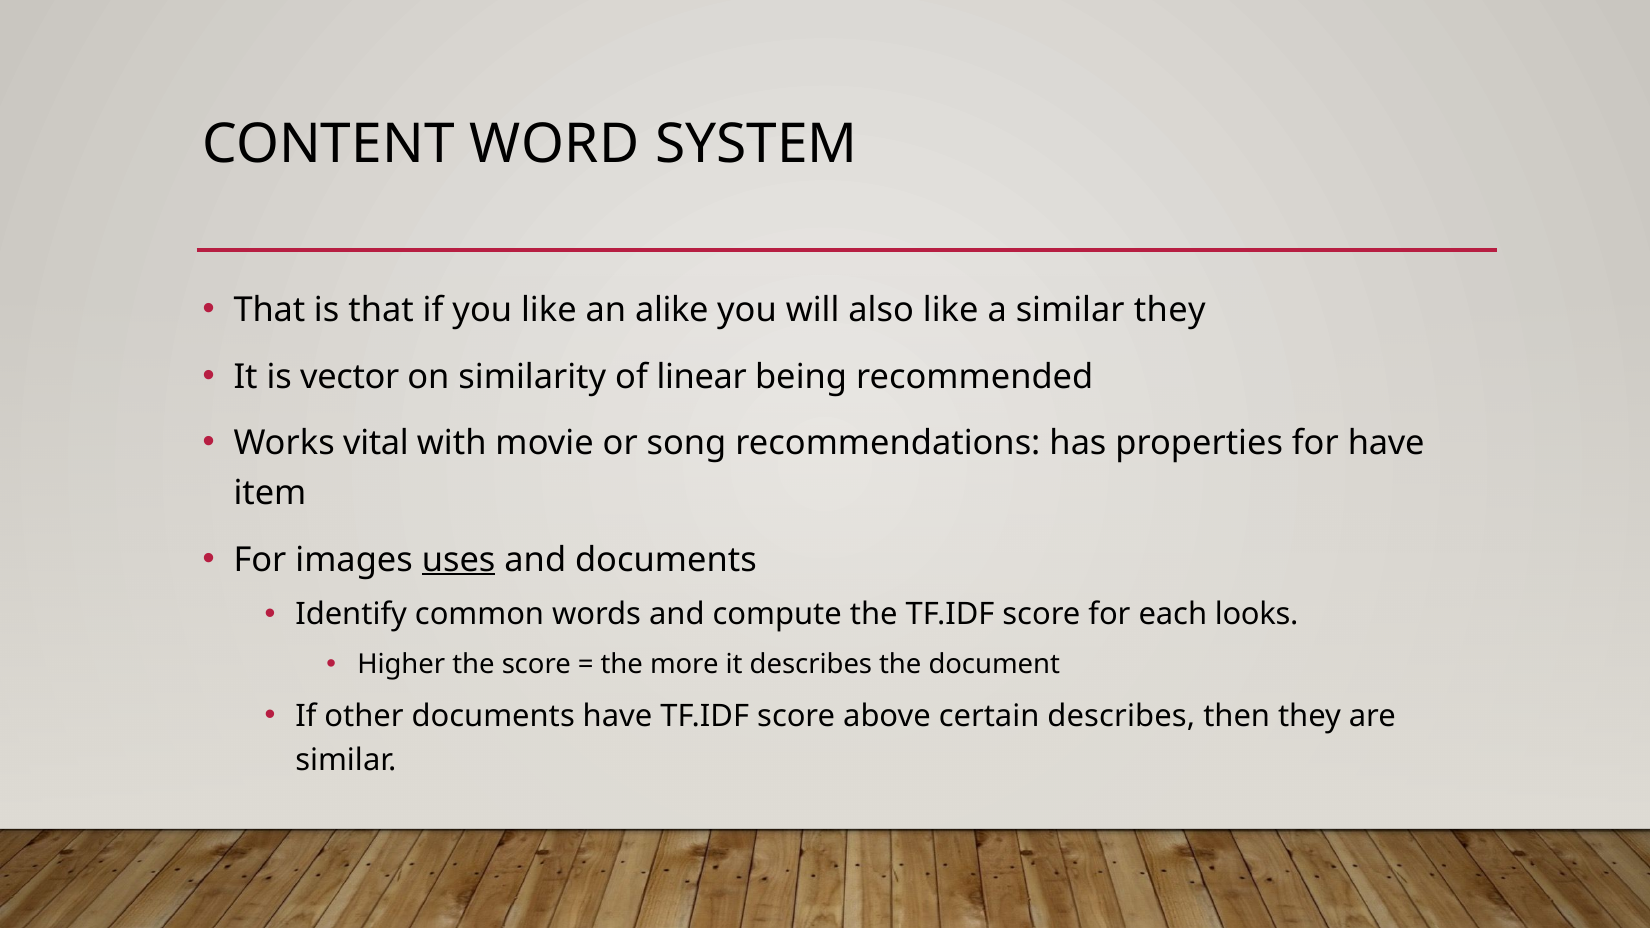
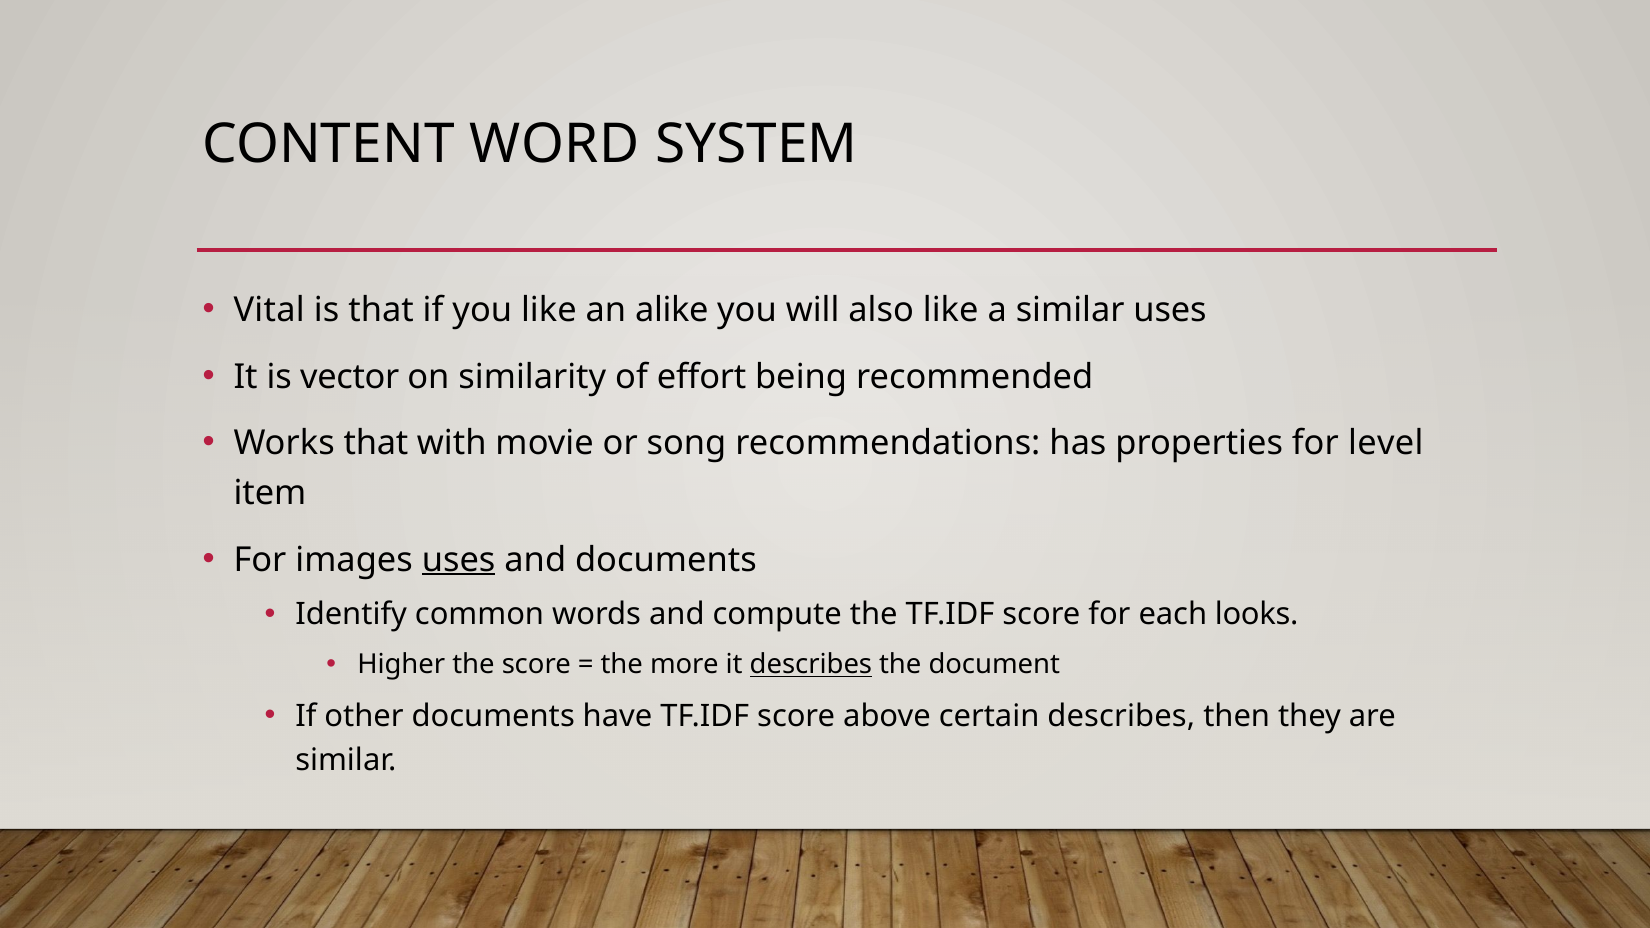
That: That -> Vital (269, 310)
similar they: they -> uses (1170, 310)
linear: linear -> effort (702, 377)
Works vital: vital -> that (376, 444)
for have: have -> level (1386, 444)
describes underline: none -> present (811, 665)
